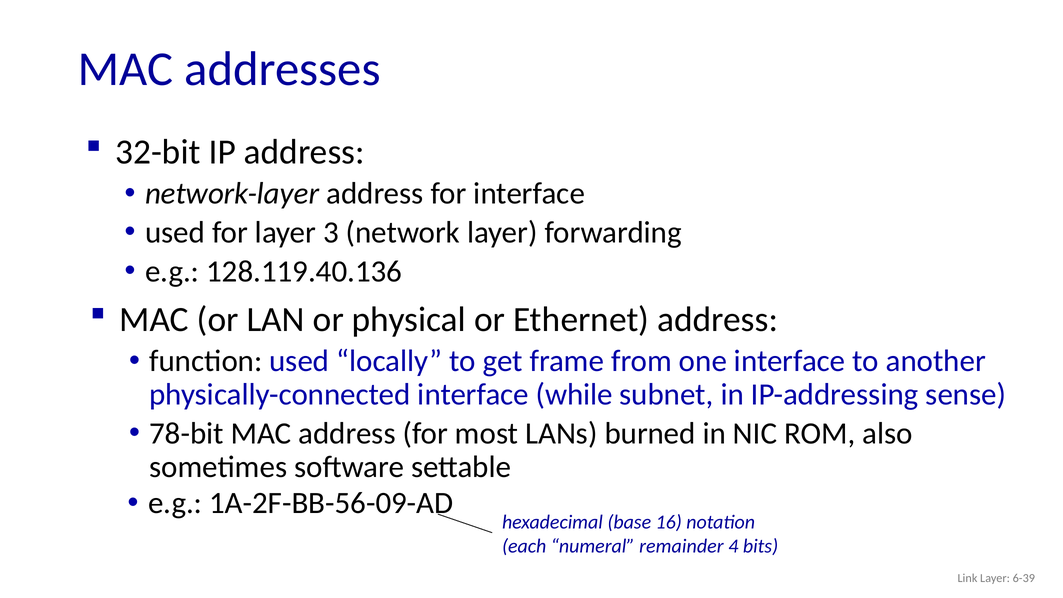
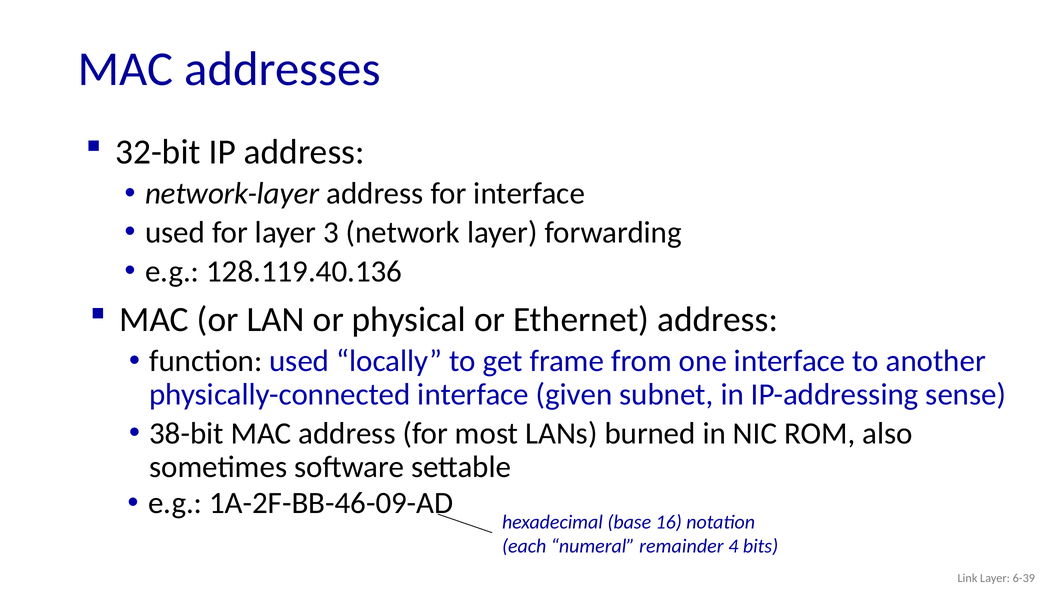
while: while -> given (574, 394)
78-bit: 78-bit -> 38-bit (187, 433)
1A-2F-BB-56-09-AD: 1A-2F-BB-56-09-AD -> 1A-2F-BB-46-09-AD (331, 503)
